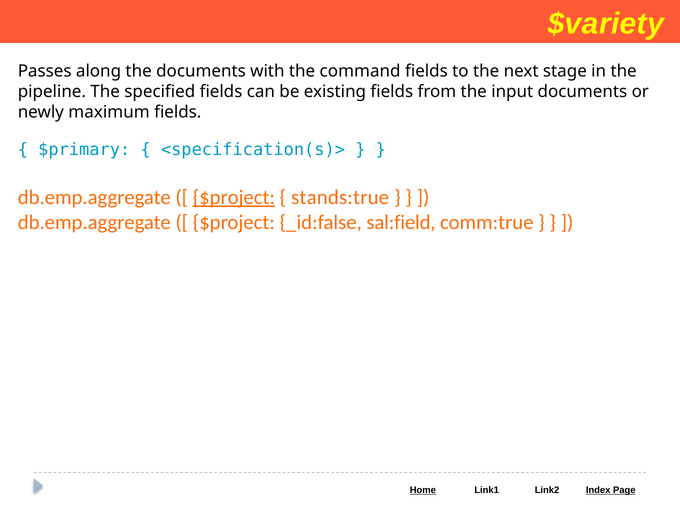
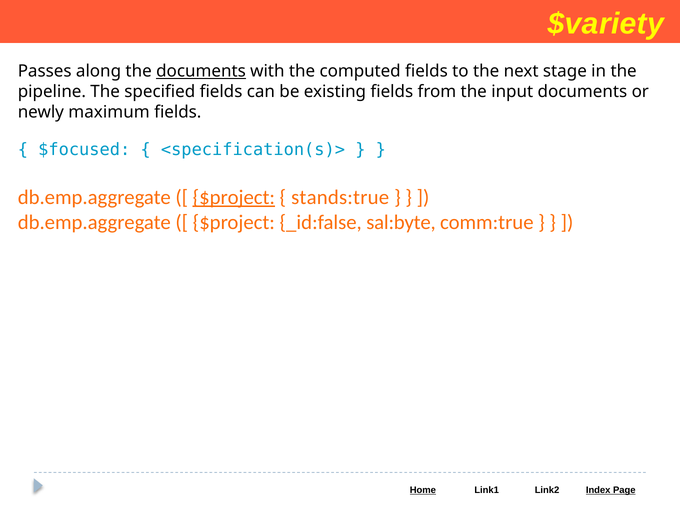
documents underline: none -> present (201, 71)
command: command -> computed (360, 71)
$primary: $primary -> $focused (84, 150)
sal:field: sal:field -> sal:byte (401, 222)
